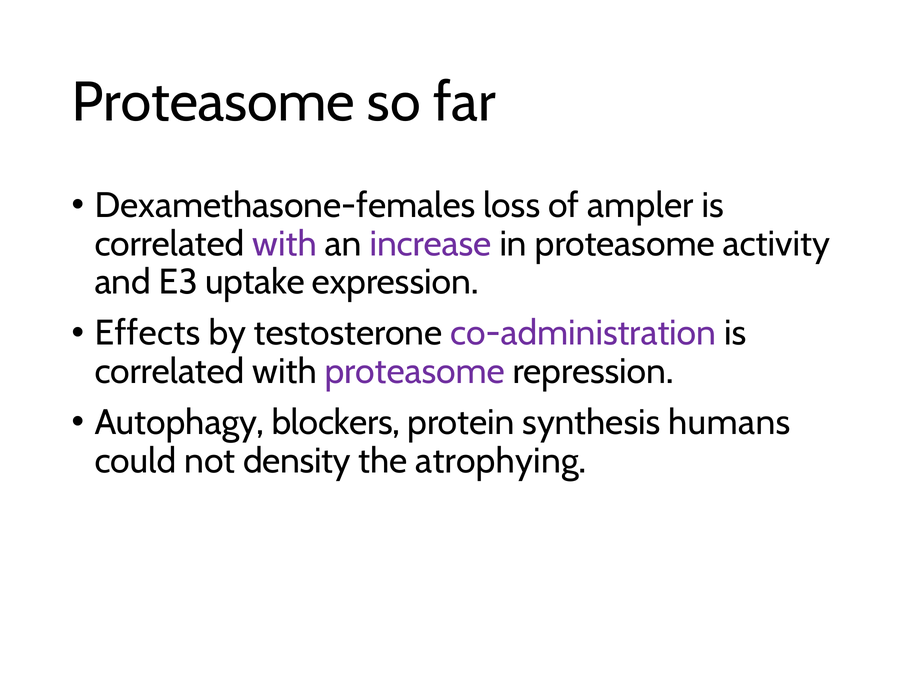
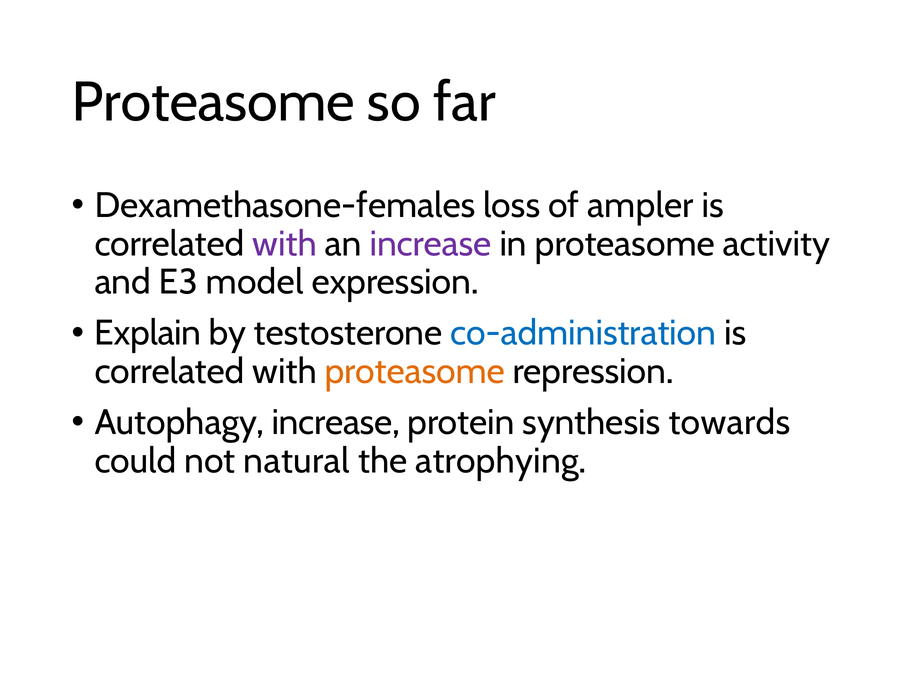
uptake: uptake -> model (255, 282)
Effects: Effects -> Explain (148, 333)
co-administration colour: purple -> blue (583, 333)
proteasome colour: purple -> orange (415, 372)
Autophagy blockers: blockers -> increase (336, 422)
humans: humans -> towards (729, 422)
density: density -> natural (297, 461)
